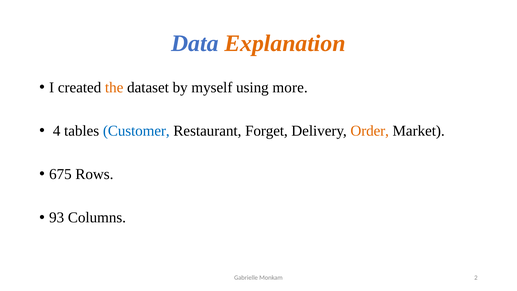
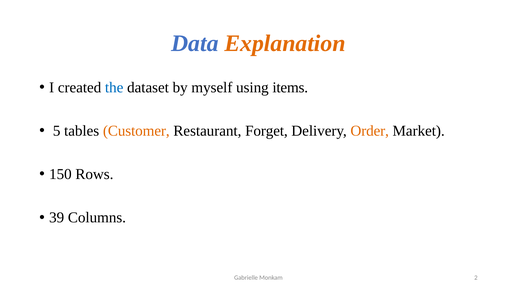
the colour: orange -> blue (114, 87)
more: more -> items (290, 87)
4: 4 -> 5 (57, 131)
Customer colour: blue -> orange (136, 131)
675: 675 -> 150 (60, 174)
93: 93 -> 39 (57, 217)
